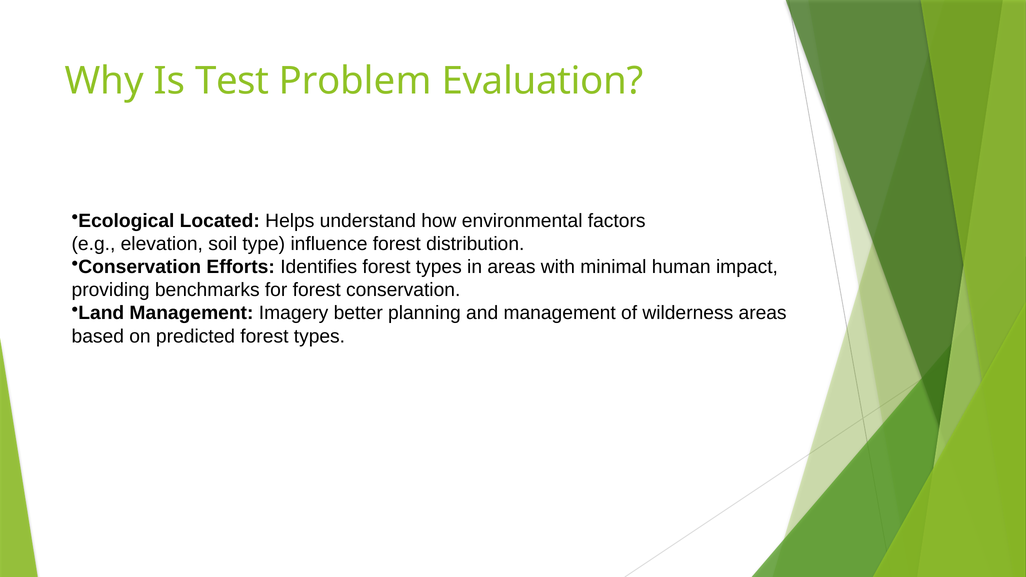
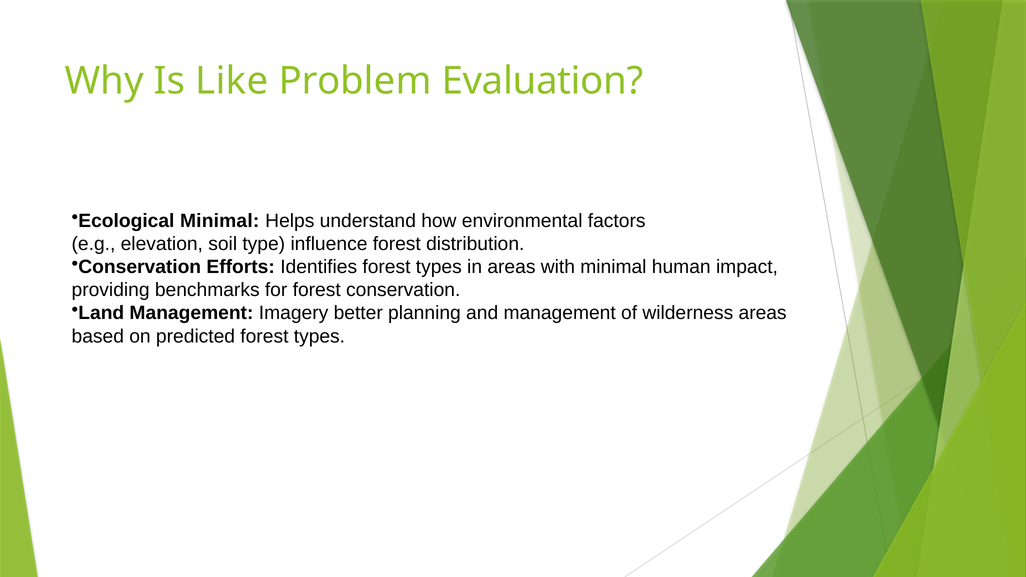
Test: Test -> Like (232, 81)
Ecological Located: Located -> Minimal (220, 221)
